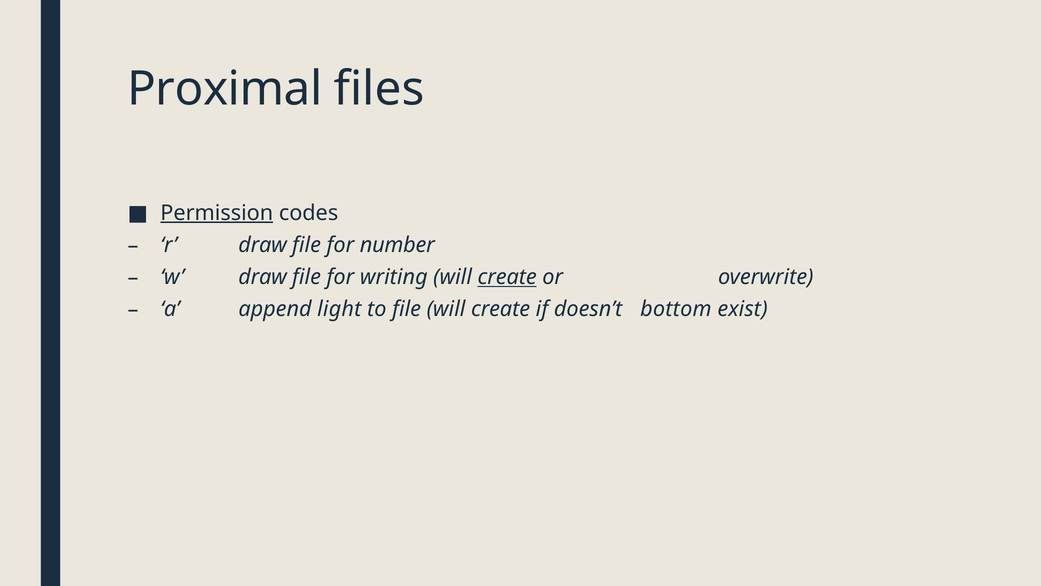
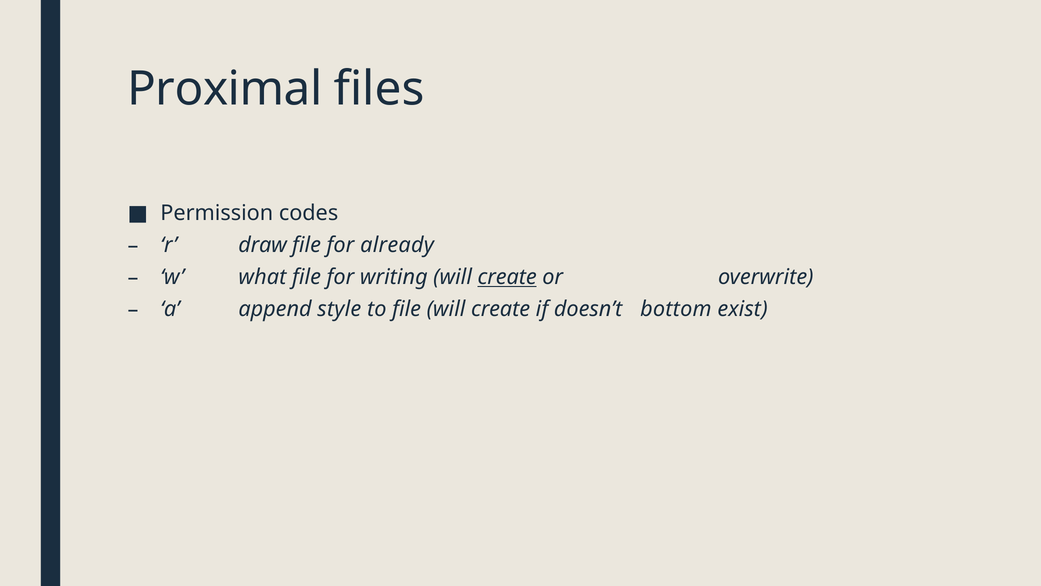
Permission underline: present -> none (217, 213)
number: number -> already (397, 245)
w draw: draw -> what (262, 277)
light: light -> style (339, 309)
